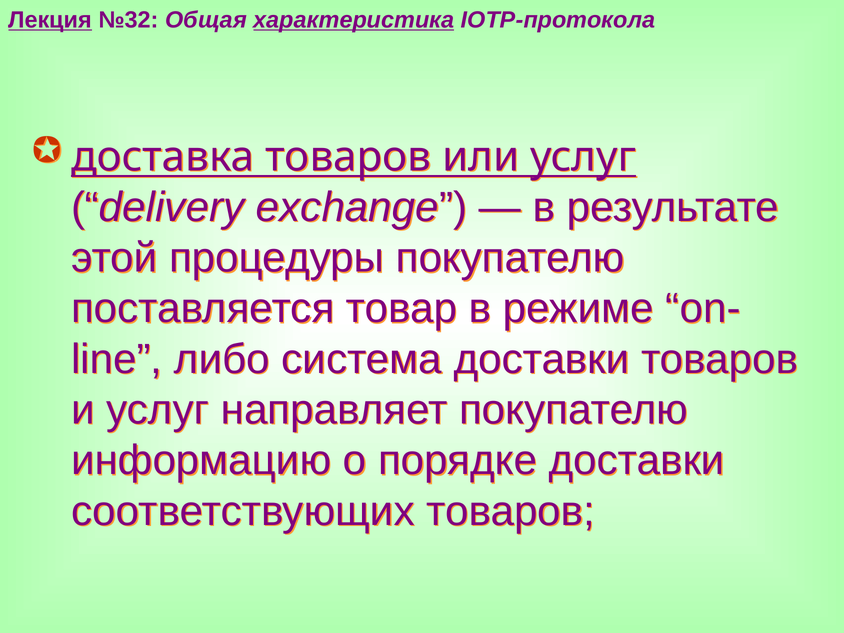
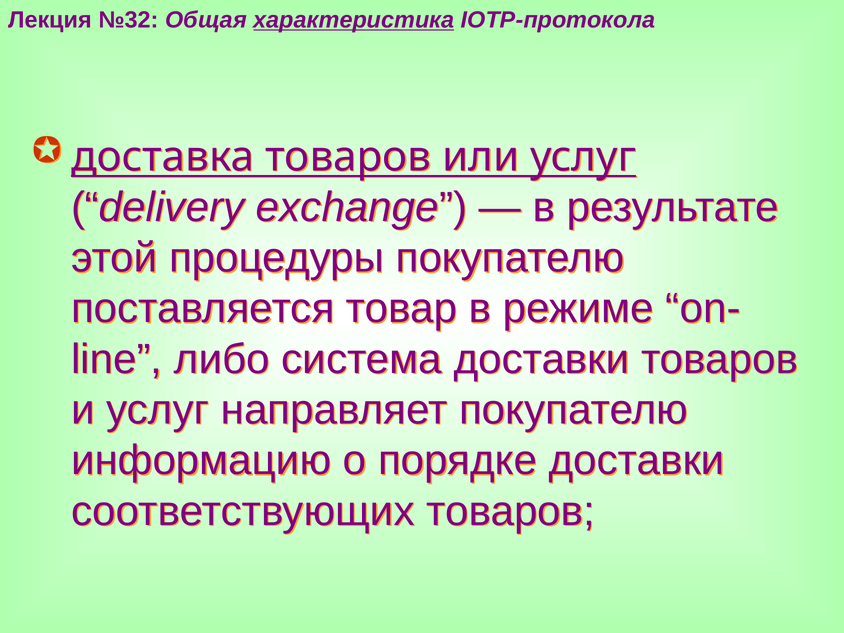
Лекция underline: present -> none (50, 20)
